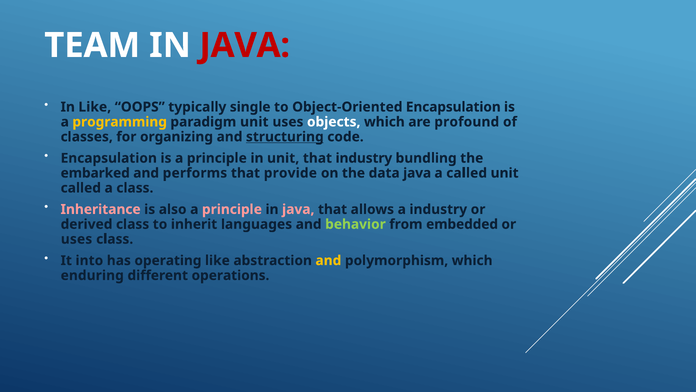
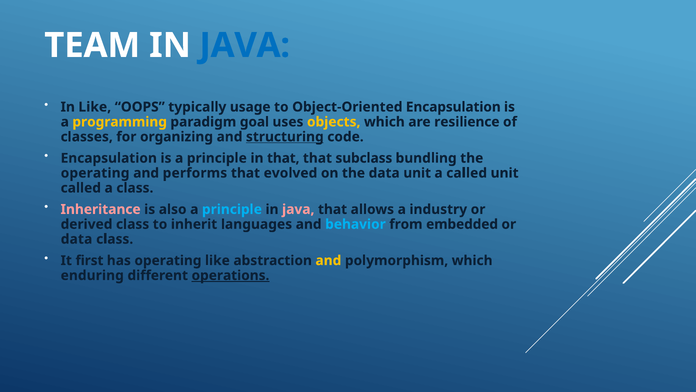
JAVA colour: red -> blue (245, 45)
single: single -> usage (250, 107)
paradigm unit: unit -> goal (254, 122)
objects colour: white -> yellow (334, 122)
profound: profound -> resilience (467, 122)
in unit: unit -> that (283, 158)
that industry: industry -> subclass (364, 158)
embarked: embarked -> operating (95, 173)
provide: provide -> evolved (290, 173)
data java: java -> unit (417, 173)
principle colour: pink -> light blue (232, 209)
behavior colour: light green -> light blue (355, 224)
uses: uses -> data (77, 239)
into: into -> first (89, 260)
operations underline: none -> present (230, 275)
